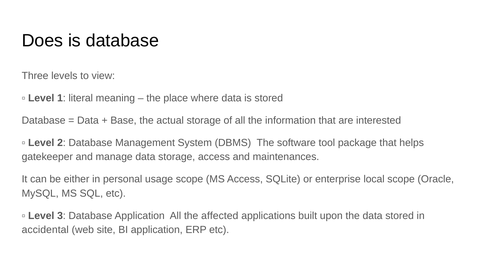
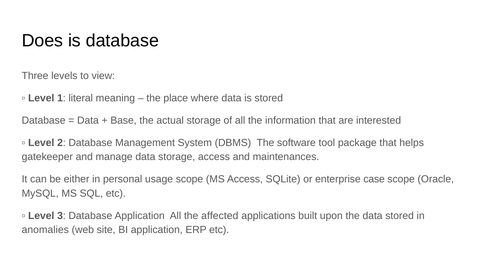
local: local -> case (374, 179)
accidental: accidental -> anomalies (45, 230)
